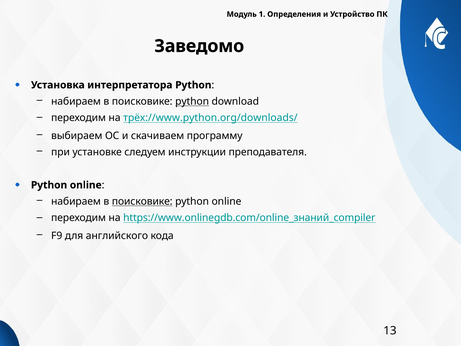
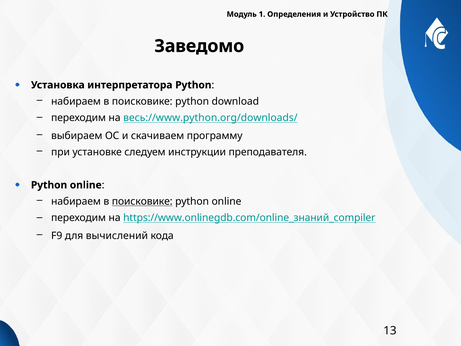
python underline: present -> none (192, 101)
трёх://www.python.org/downloads/: трёх://www.python.org/downloads/ -> весь://www.python.org/downloads/ (210, 118)
английского: английского -> вычислений (117, 236)
